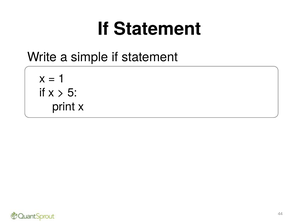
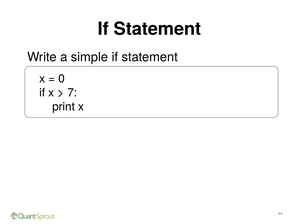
1: 1 -> 0 (62, 79)
5: 5 -> 7 (72, 93)
